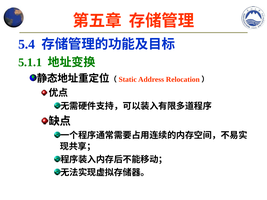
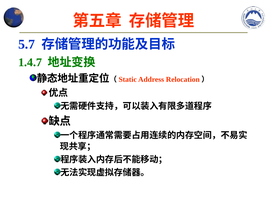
5.4: 5.4 -> 5.7 (27, 44)
5.1.1: 5.1.1 -> 1.4.7 (30, 63)
